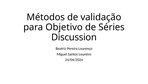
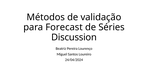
Objetivo: Objetivo -> Forecast (64, 27)
